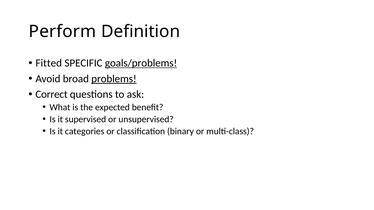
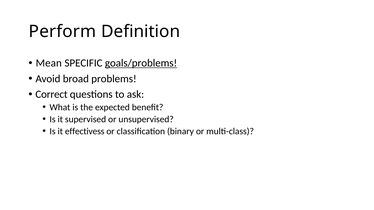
Fitted: Fitted -> Mean (49, 63)
problems underline: present -> none (114, 79)
categories: categories -> effectivess (85, 131)
